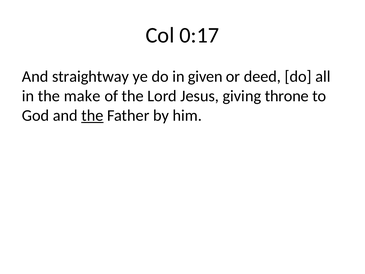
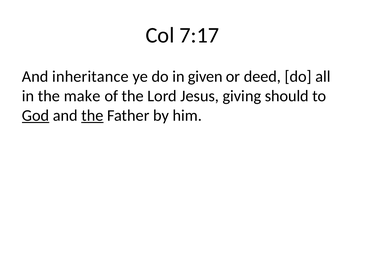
0:17: 0:17 -> 7:17 (199, 35)
straightway: straightway -> inheritance (90, 77)
throne: throne -> should (287, 96)
God underline: none -> present (36, 116)
